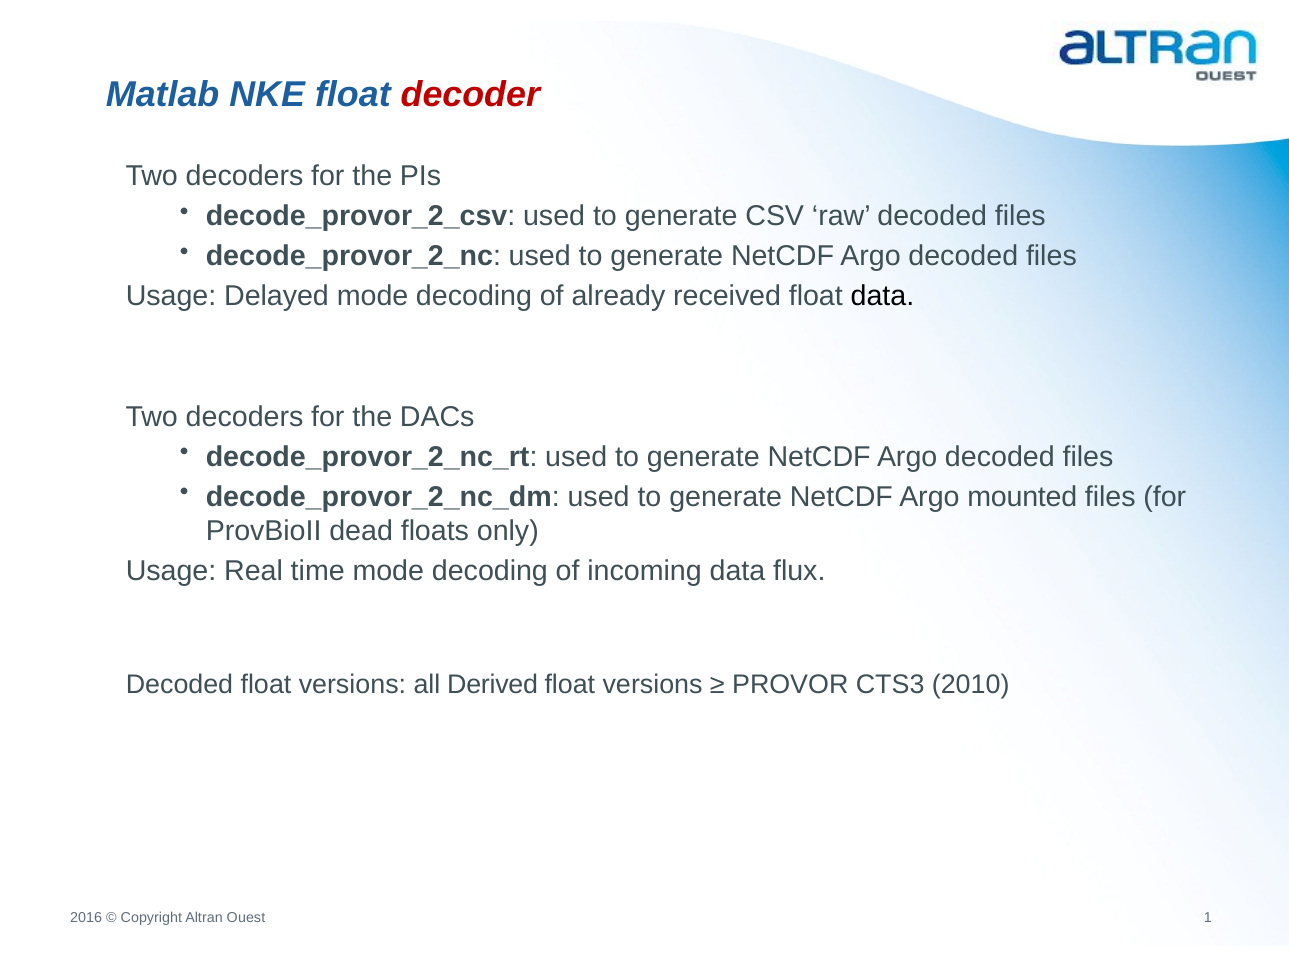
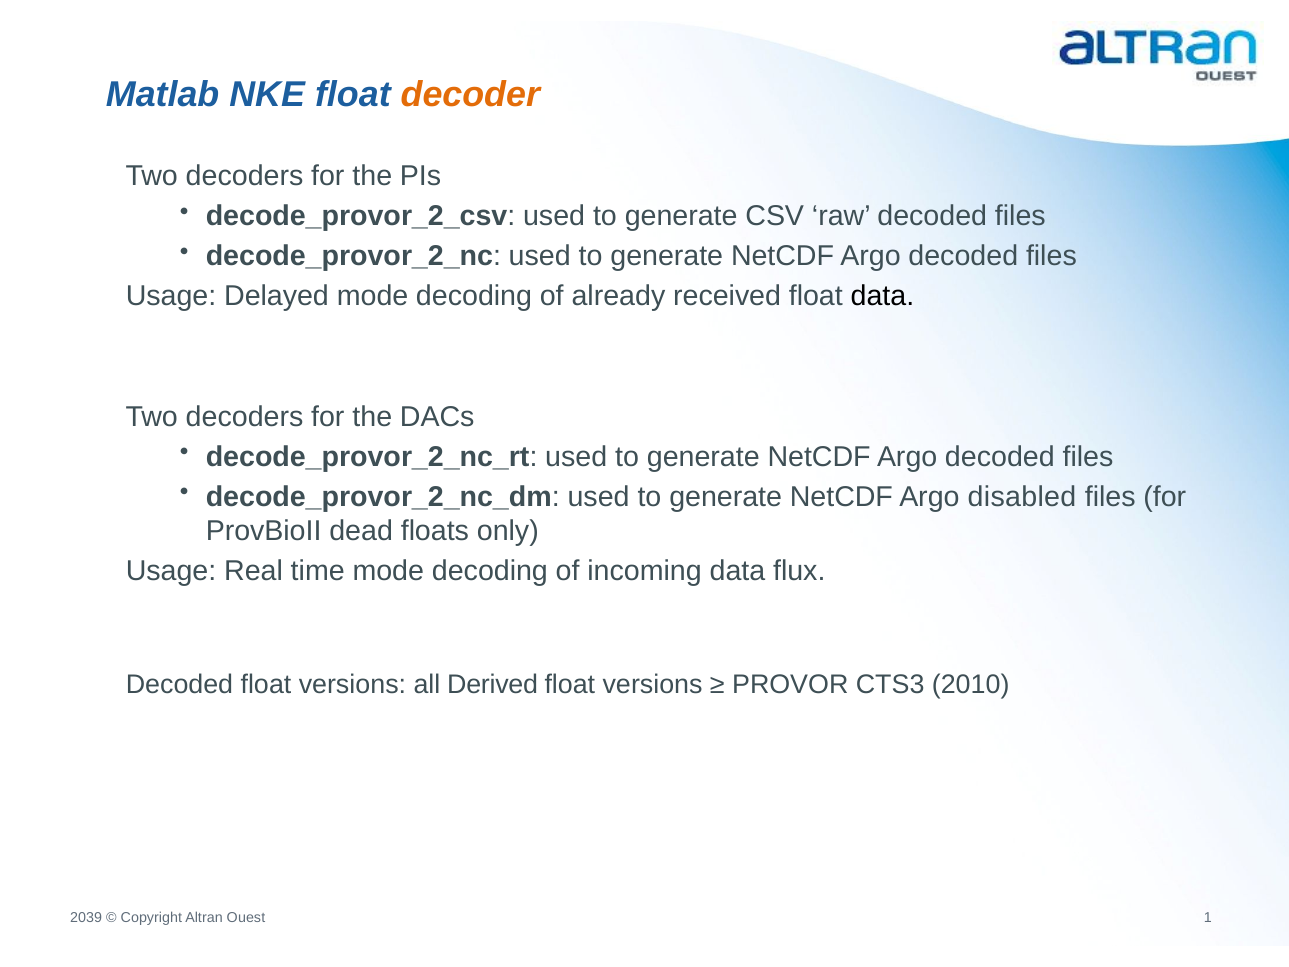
decoder colour: red -> orange (470, 95)
mounted: mounted -> disabled (1022, 497)
2016: 2016 -> 2039 (86, 918)
